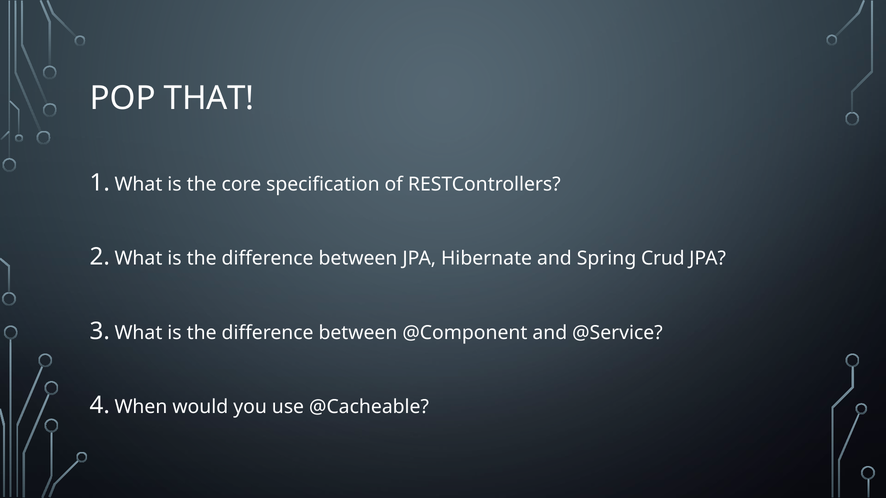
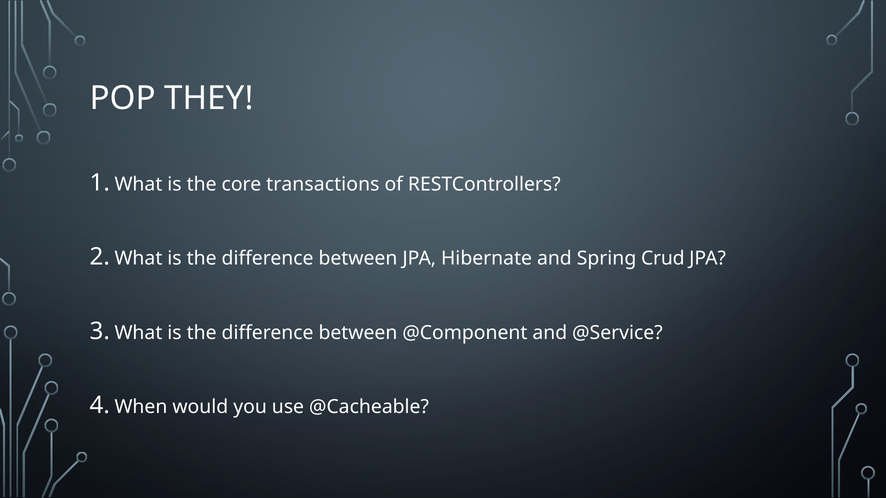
THAT: THAT -> THEY (209, 98)
specification: specification -> transactions (323, 184)
